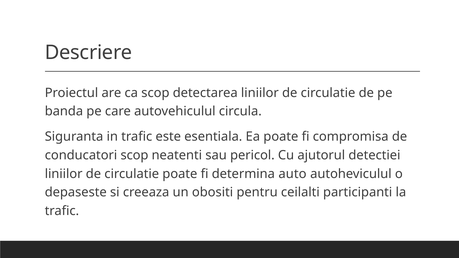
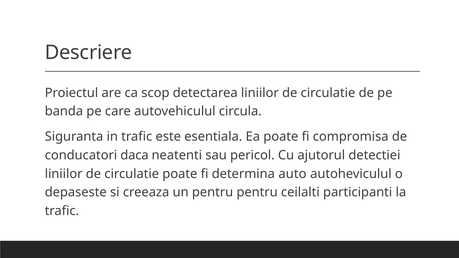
conducatori scop: scop -> daca (134, 155)
un obositi: obositi -> pentru (213, 193)
